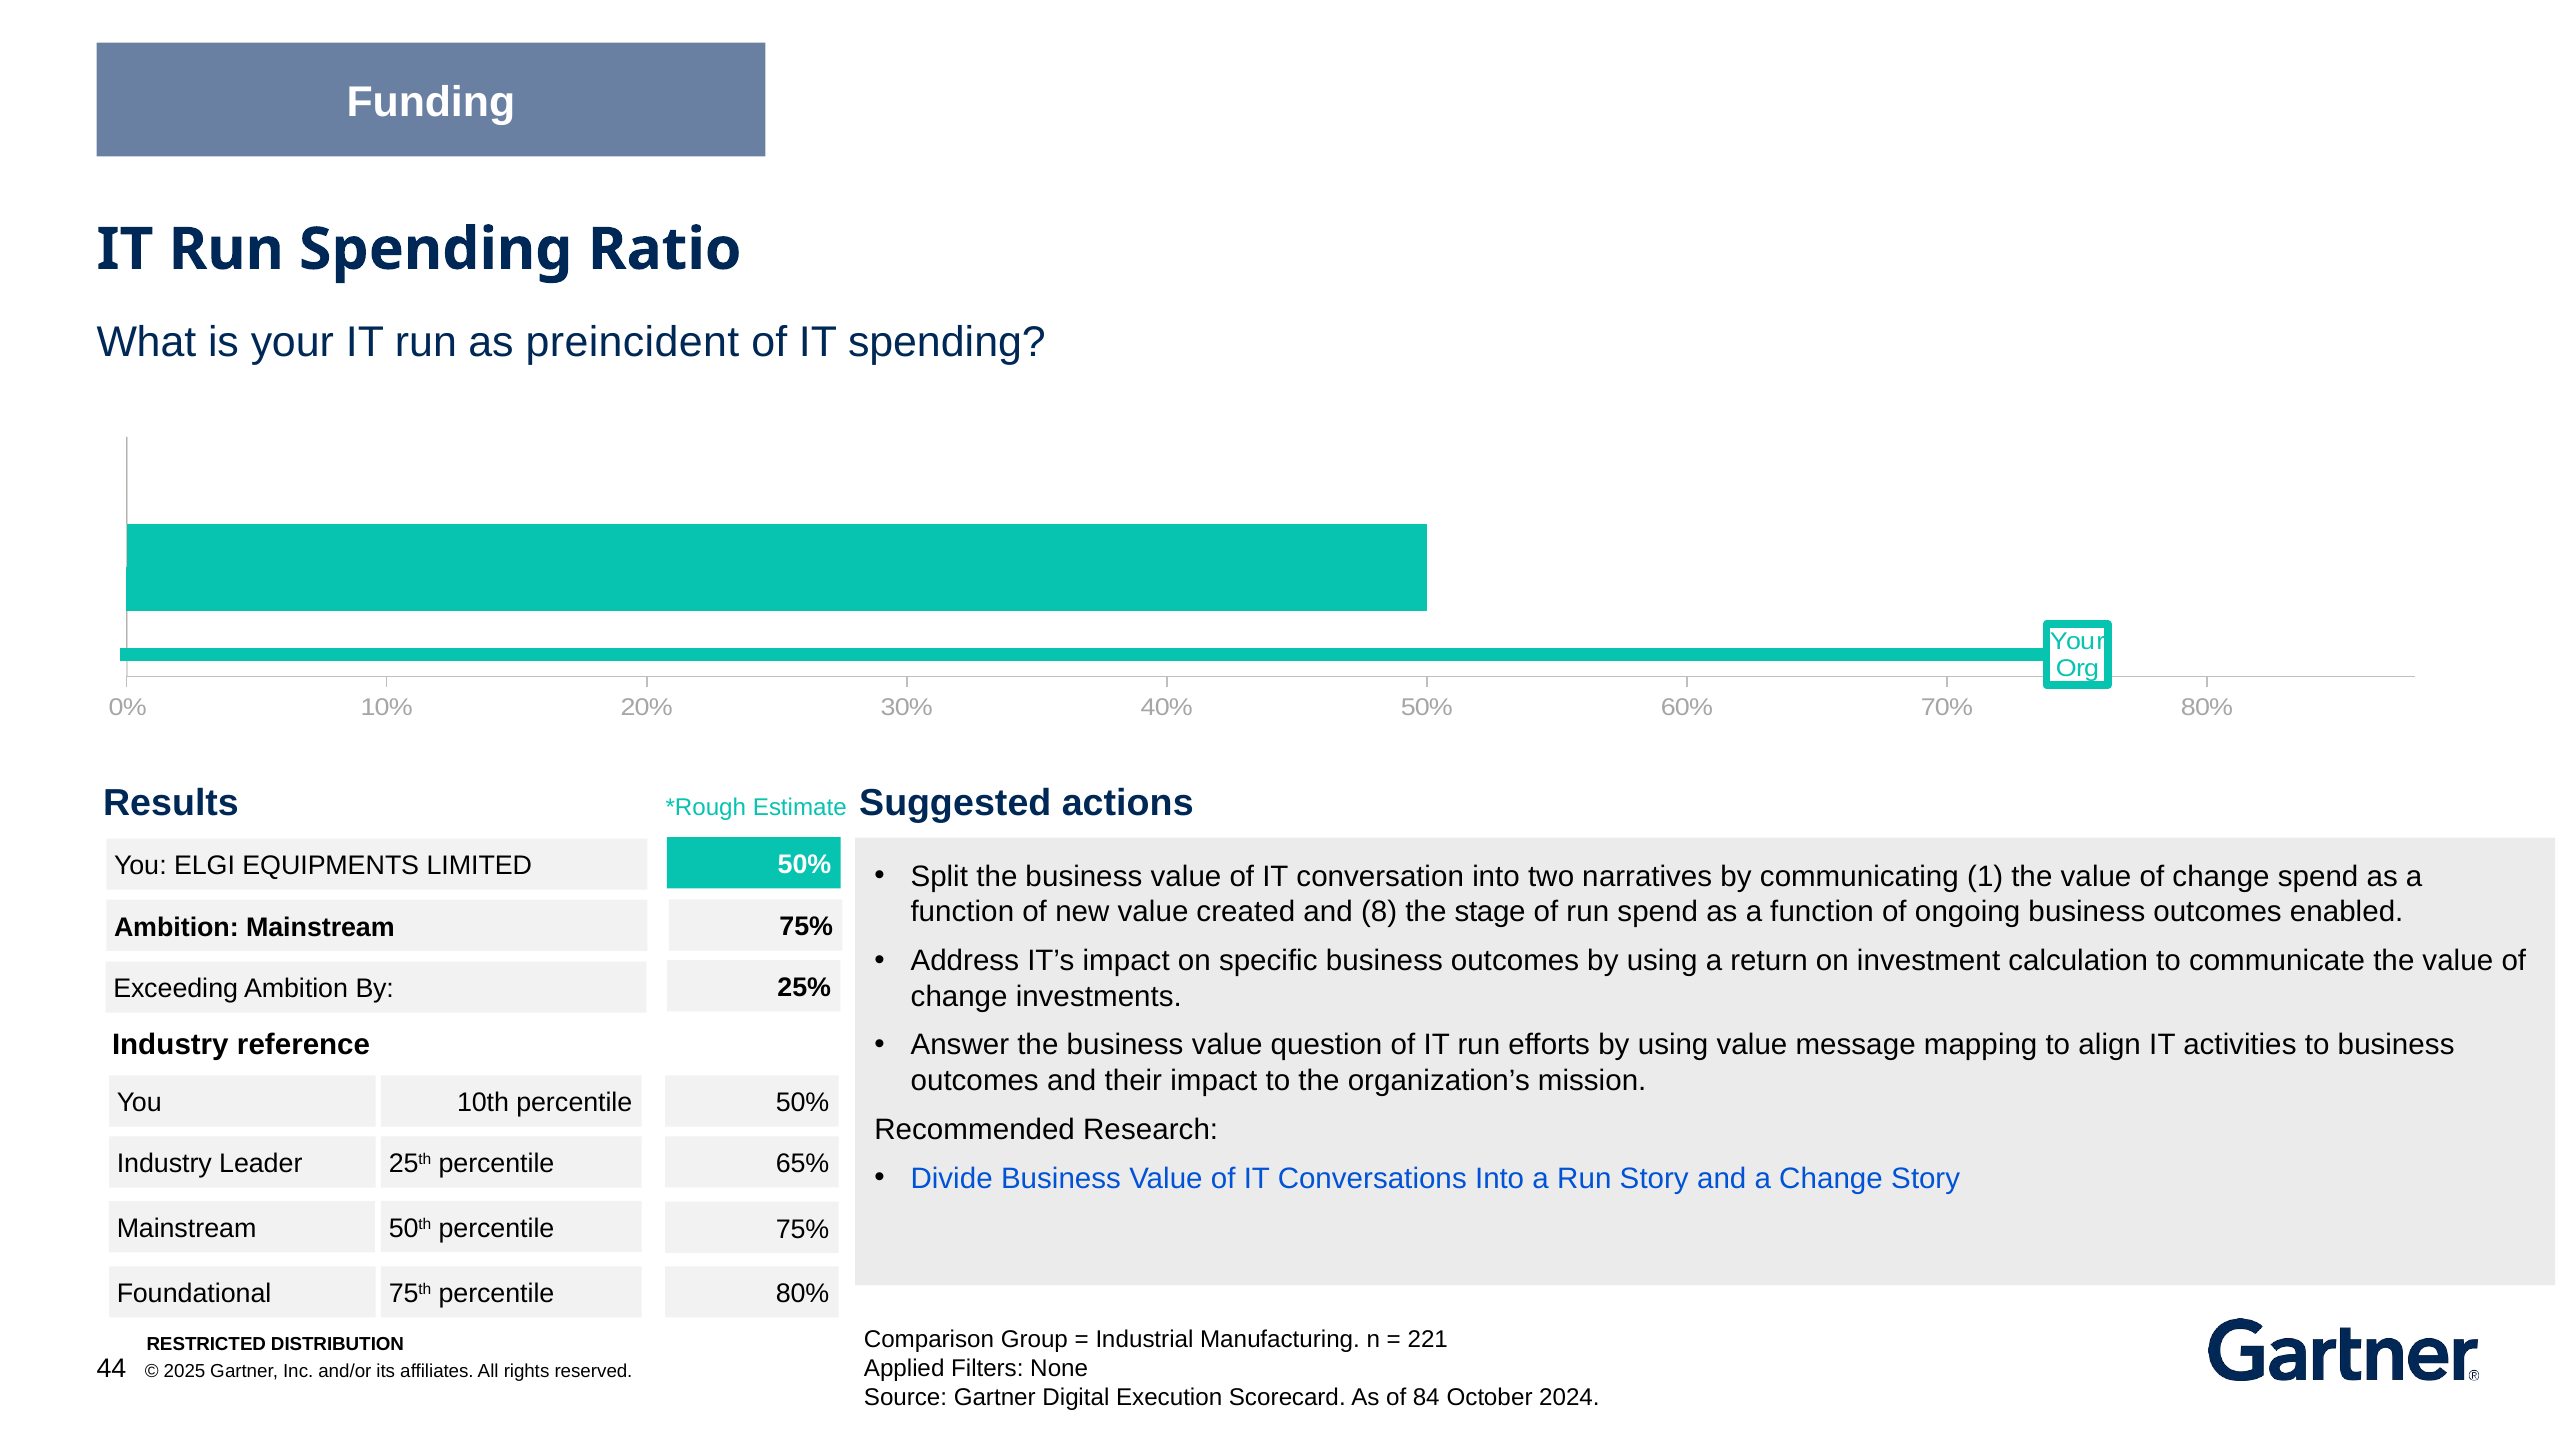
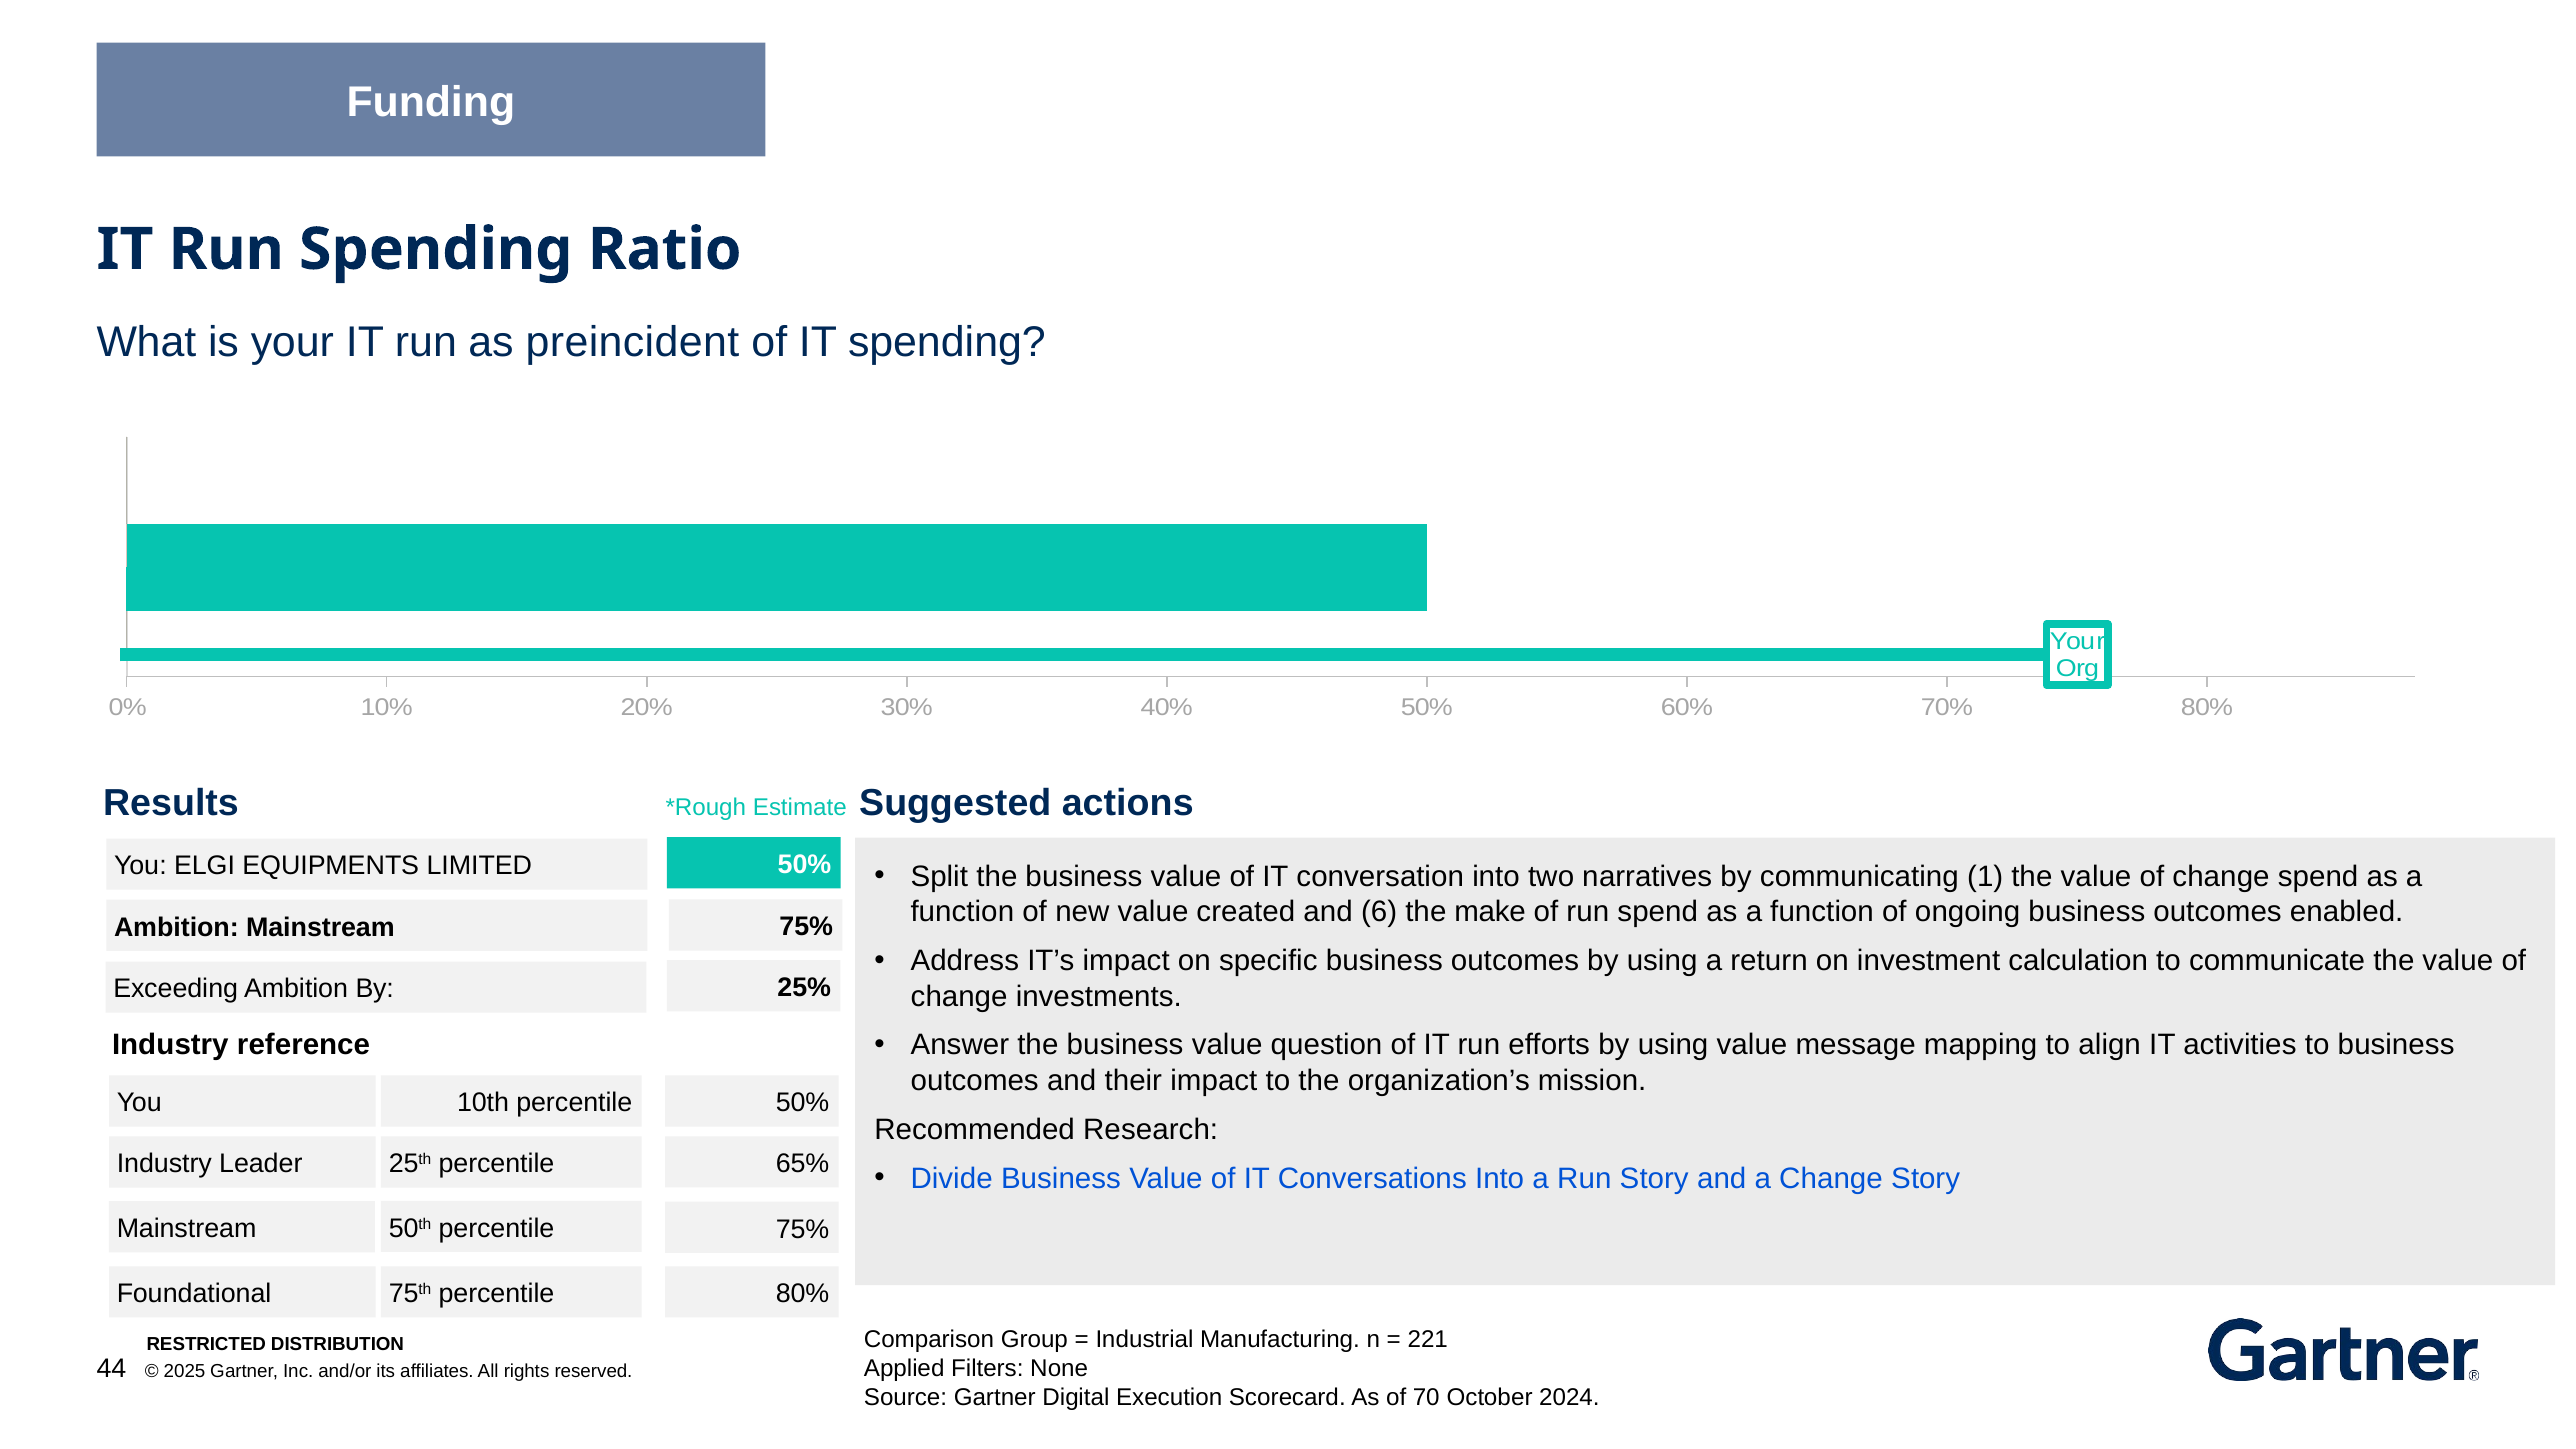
8: 8 -> 6 (1379, 912)
stage: stage -> make (1490, 912)
84: 84 -> 70 (1426, 1398)
